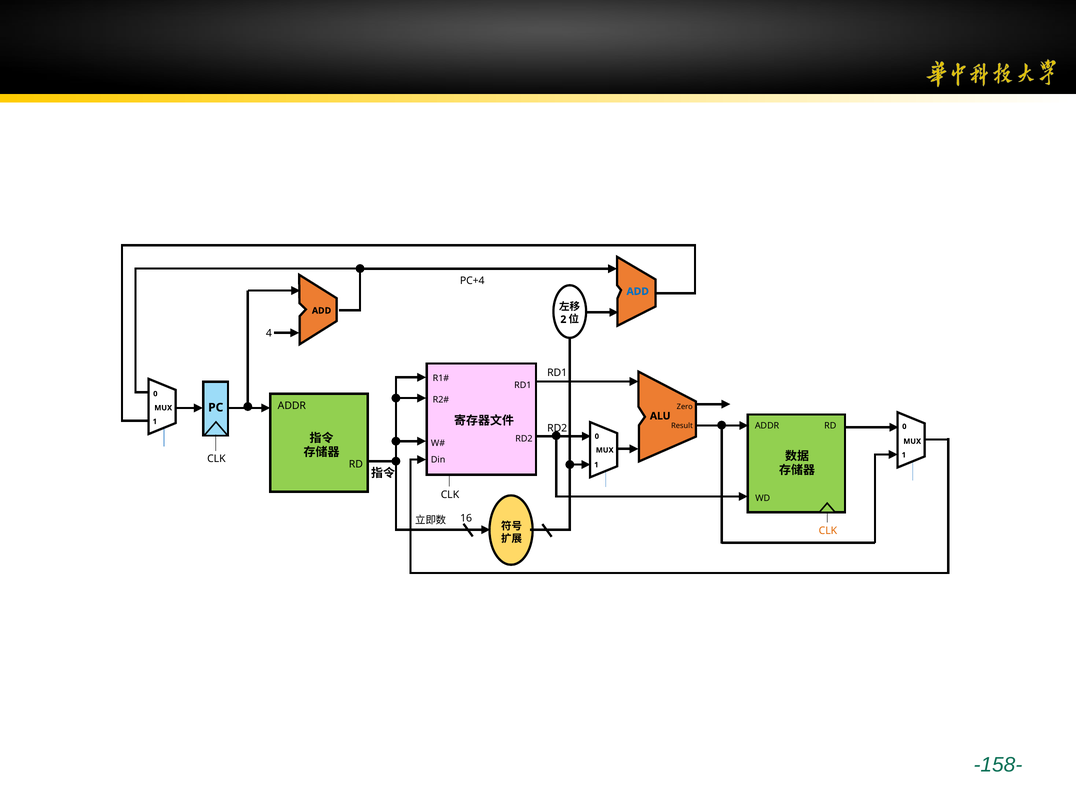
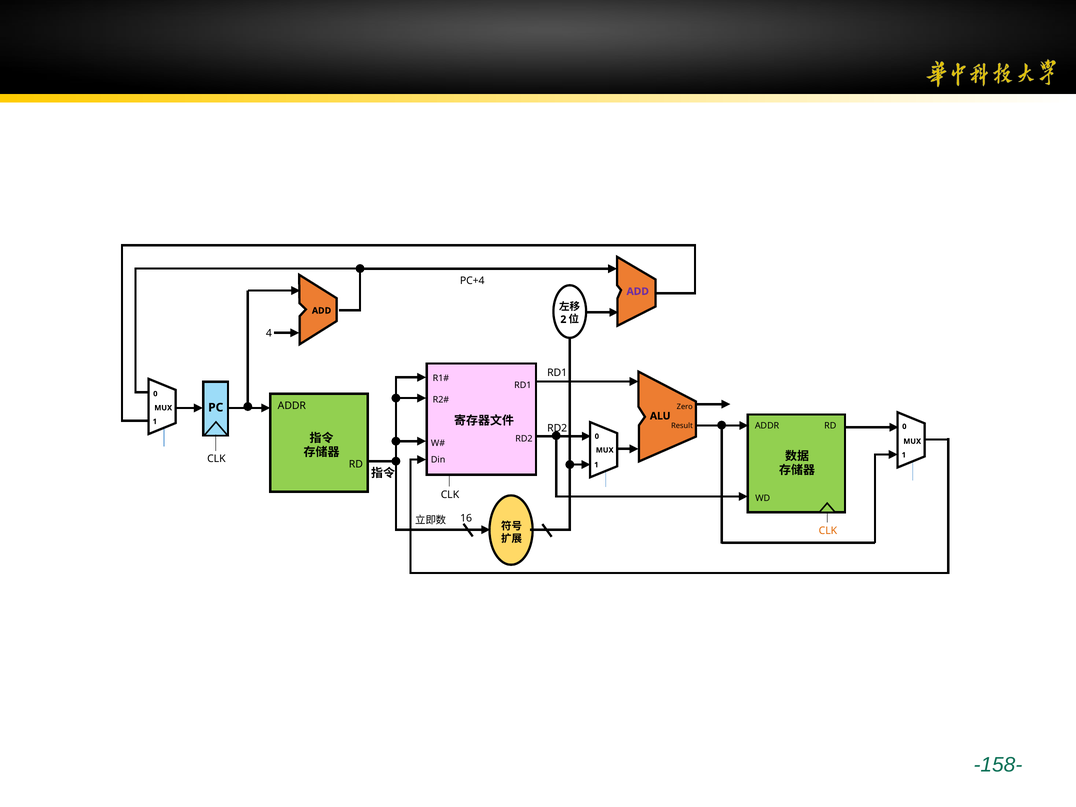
ADD colour: blue -> purple (638, 291)
